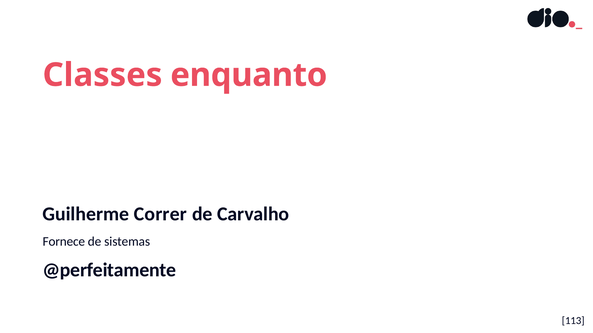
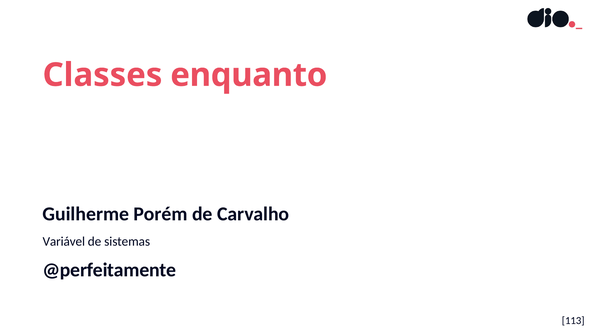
Correr: Correr -> Porém (161, 214)
Fornece: Fornece -> Variável (64, 242)
